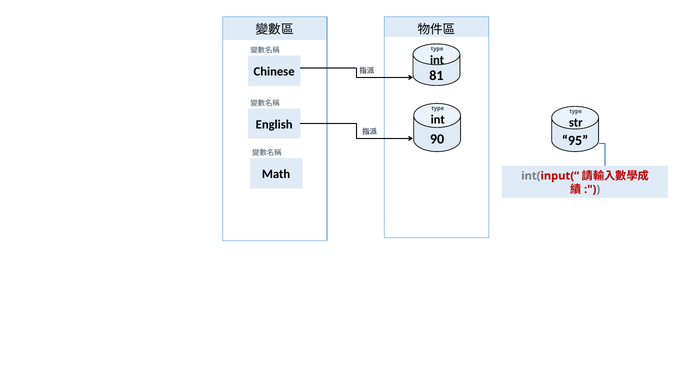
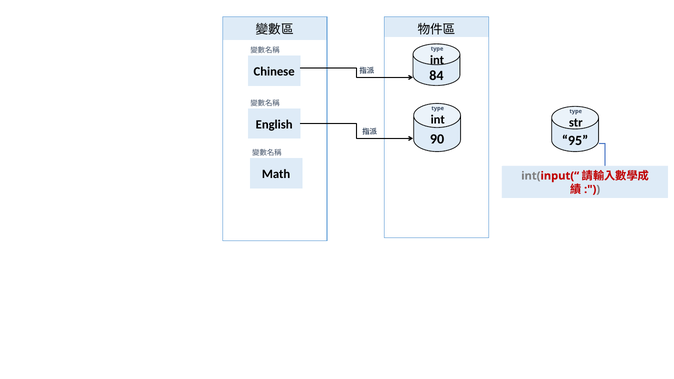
81: 81 -> 84 (436, 76)
